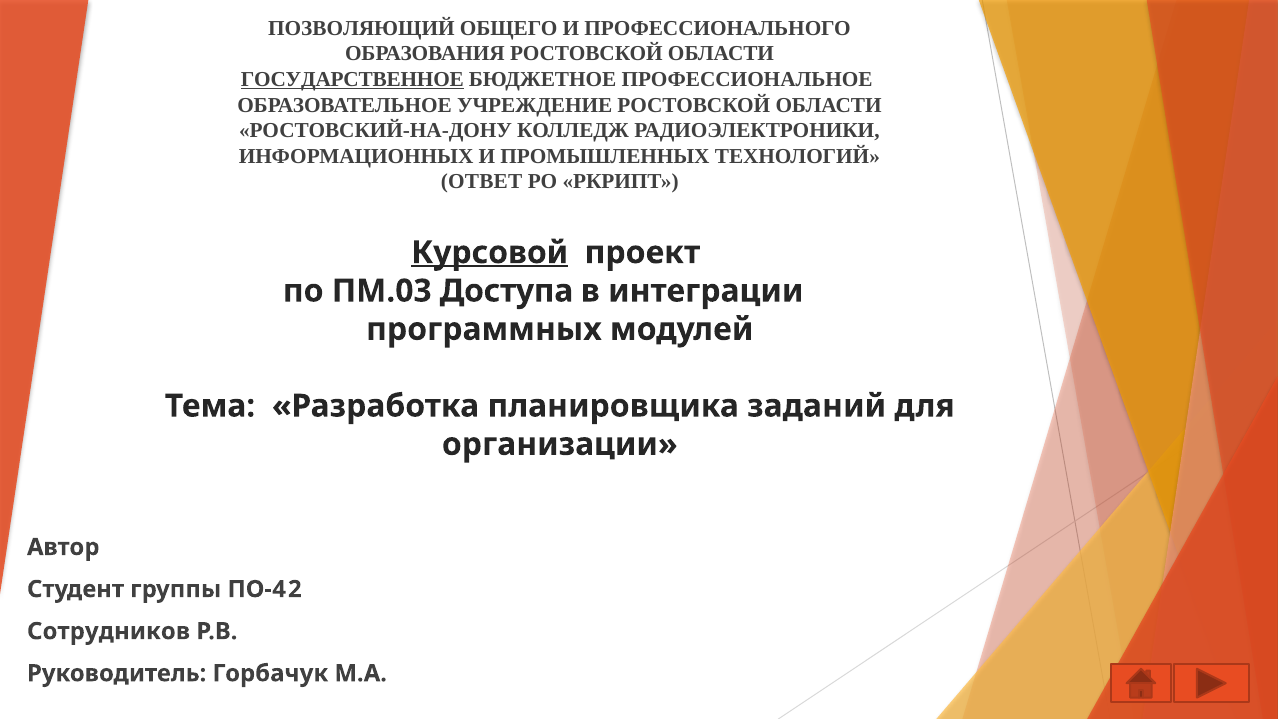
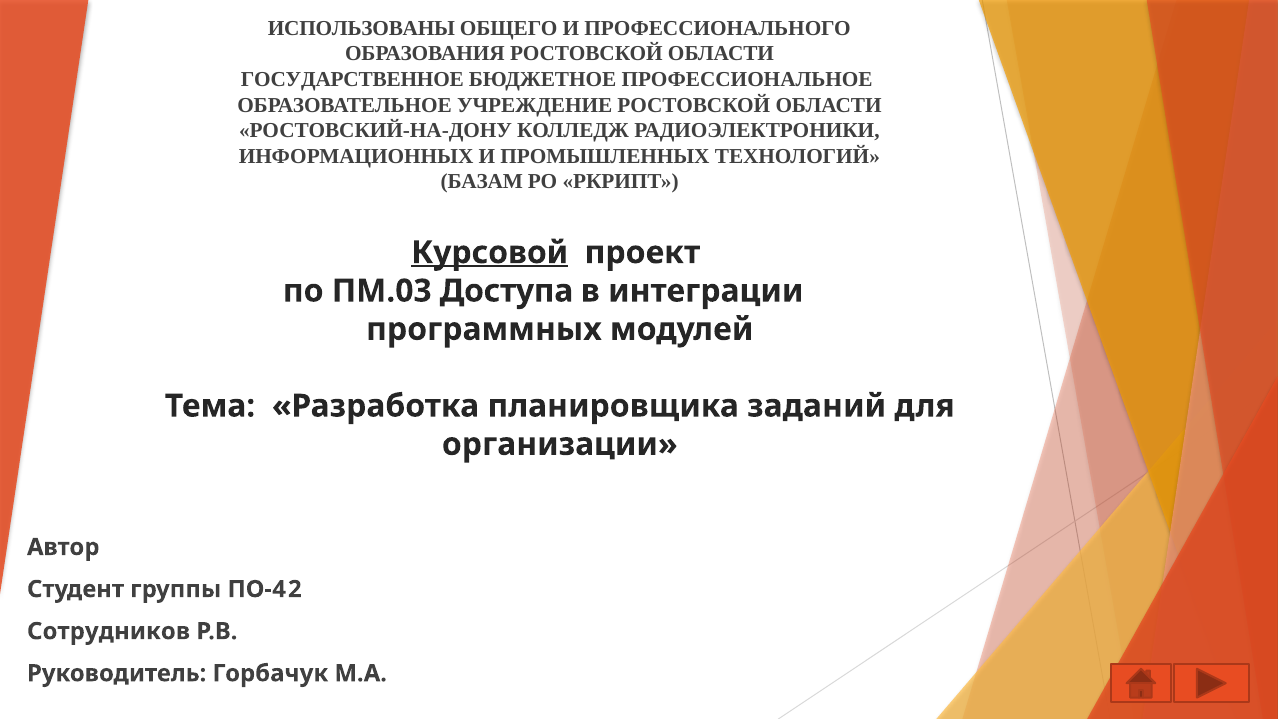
ПОЗВОЛЯЮЩИЙ: ПОЗВОЛЯЮЩИЙ -> ИСПОЛЬЗОВАНЫ (361, 28)
ГОСУДАРСТВЕННОЕ underline: present -> none (352, 79)
ОТВЕТ: ОТВЕТ -> БАЗАМ (482, 182)
